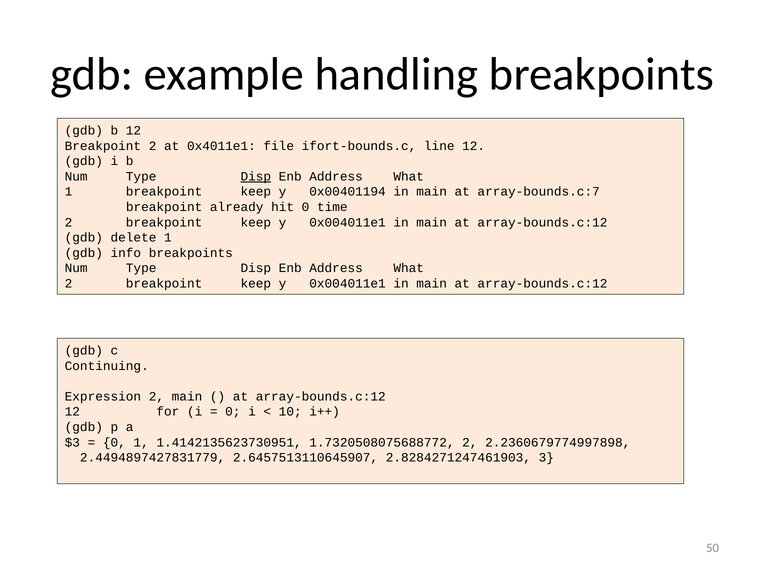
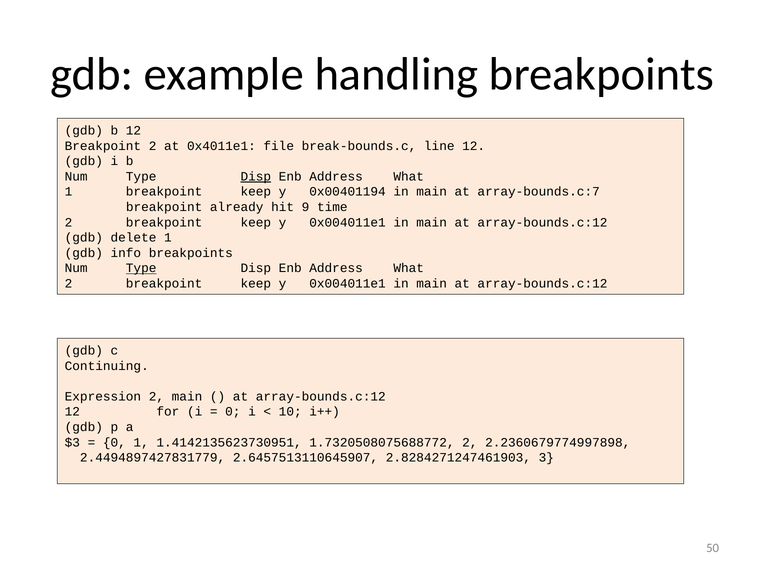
ifort-bounds.c: ifort-bounds.c -> break-bounds.c (359, 146)
hit 0: 0 -> 9 (306, 207)
Type underline: none -> present (141, 268)
